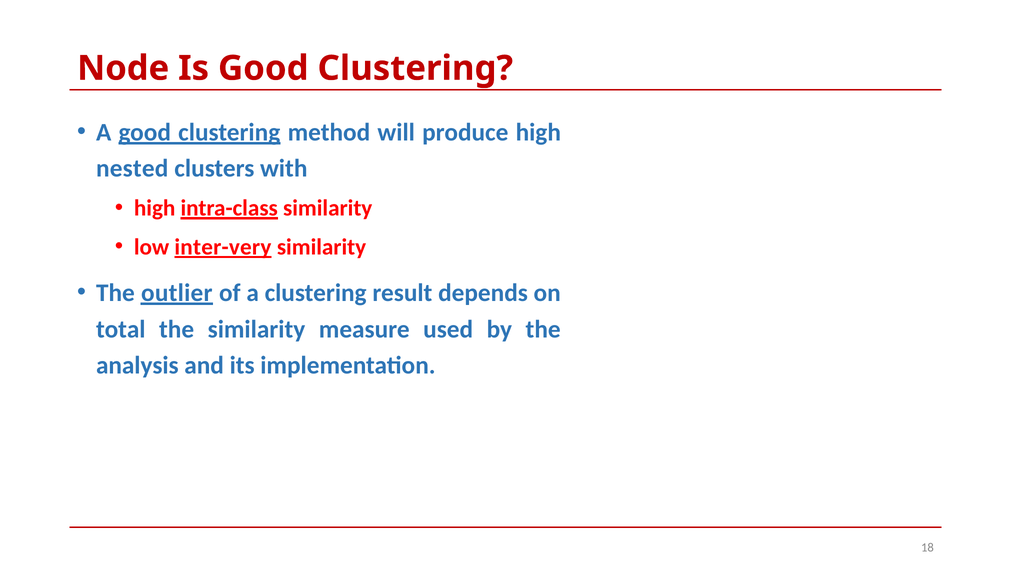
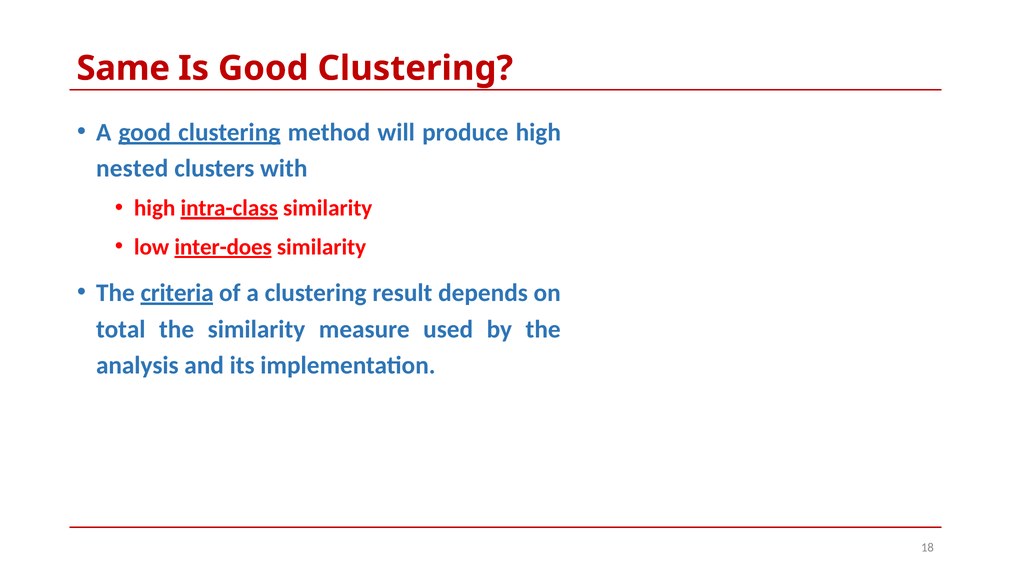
Node: Node -> Same (123, 68)
inter-very: inter-very -> inter-does (223, 247)
outlier: outlier -> criteria (177, 293)
